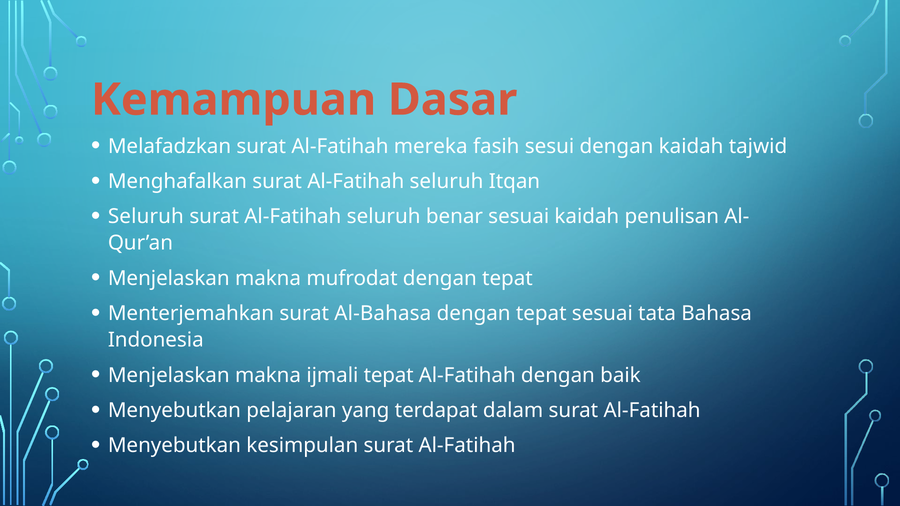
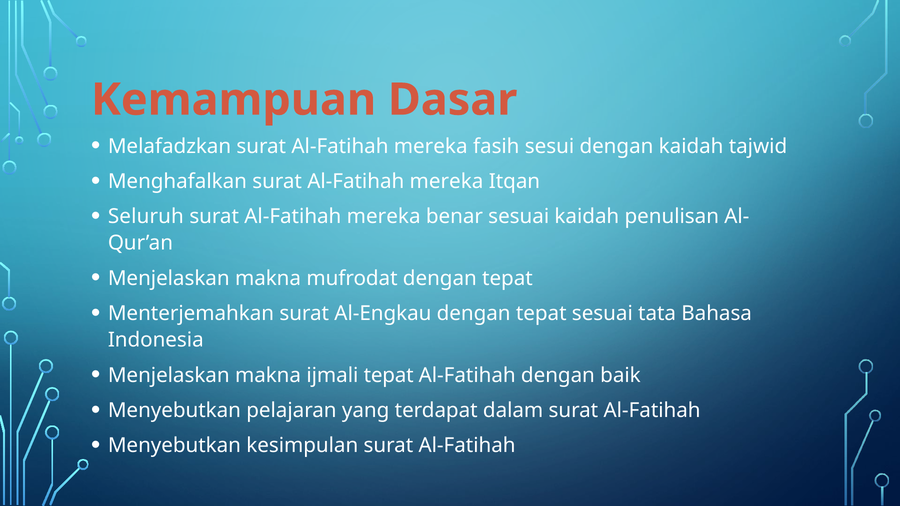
Menghafalkan surat Al-Fatihah seluruh: seluruh -> mereka (446, 181)
seluruh: seluruh -> mereka (384, 217)
Al-Bahasa: Al-Bahasa -> Al-Engkau (383, 314)
